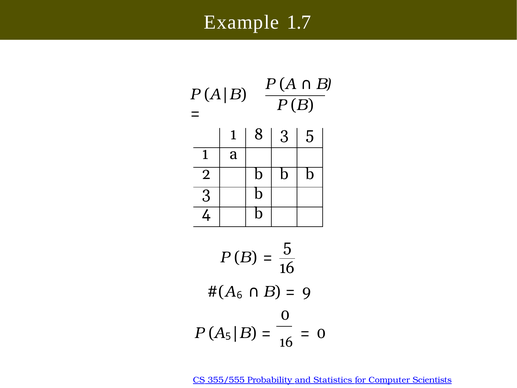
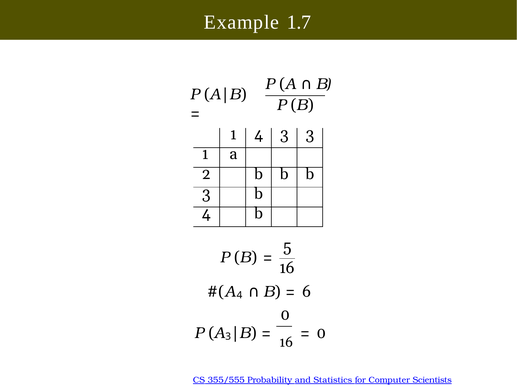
1 8: 8 -> 4 (259, 134)
3 5: 5 -> 3 (310, 134)
6: 6 -> 4 (239, 295)
9: 9 -> 6 (307, 292)
A 5: 5 -> 3 (228, 337)
